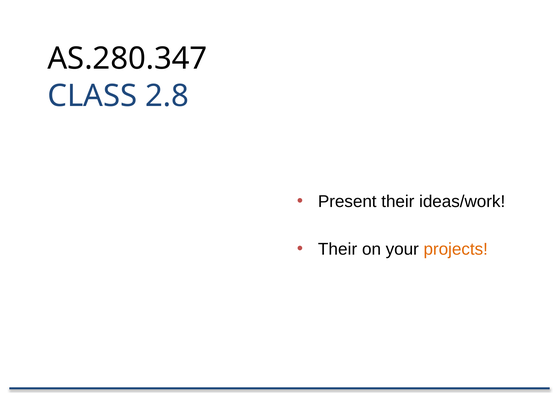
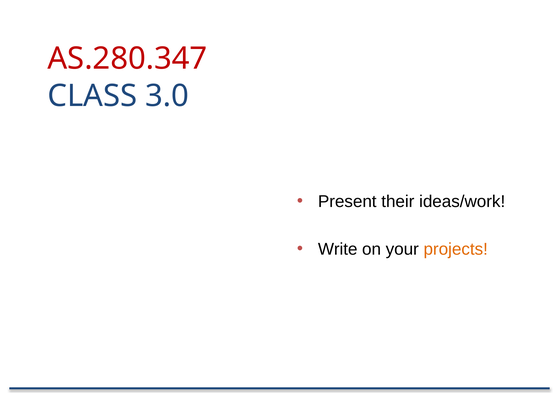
AS.280.347 colour: black -> red (127, 59)
2.8: 2.8 -> 3.0 (167, 96)
Their: Their -> Write (338, 249)
